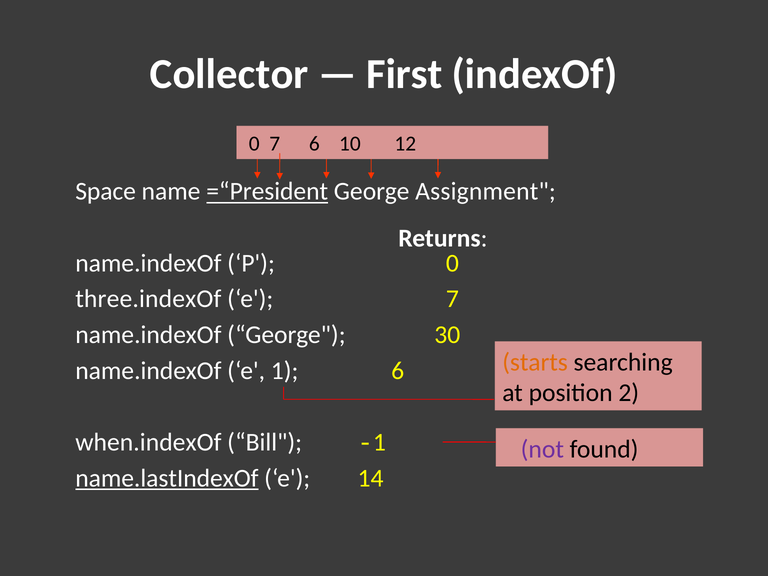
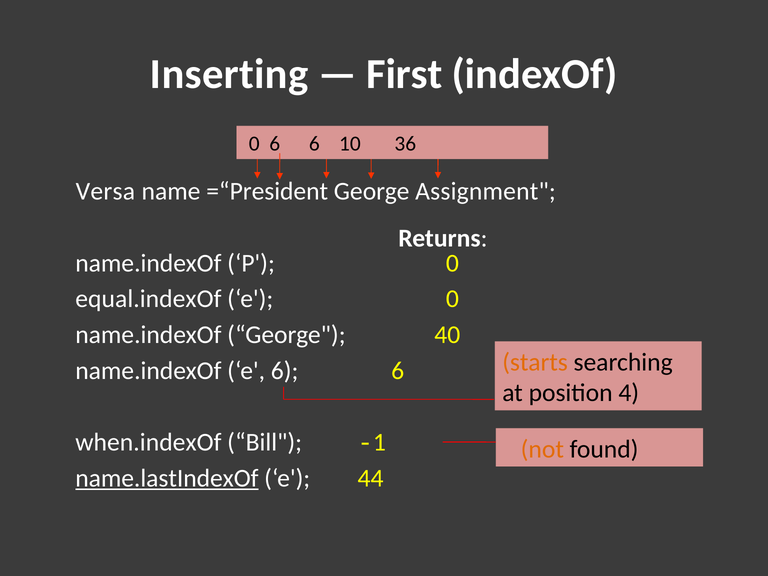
Collector: Collector -> Inserting (229, 74)
0 7: 7 -> 6 (275, 144)
12: 12 -> 36 (405, 144)
Space: Space -> Versa (105, 192)
=“President underline: present -> none (267, 192)
three.indexOf: three.indexOf -> equal.indexOf (148, 299)
e 7: 7 -> 0 (452, 299)
30: 30 -> 40 (447, 335)
e 1: 1 -> 6 (285, 371)
2: 2 -> 4 (629, 393)
not colour: purple -> orange (542, 449)
14: 14 -> 44 (371, 478)
